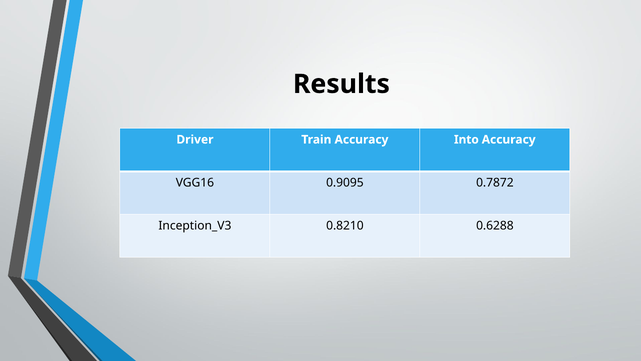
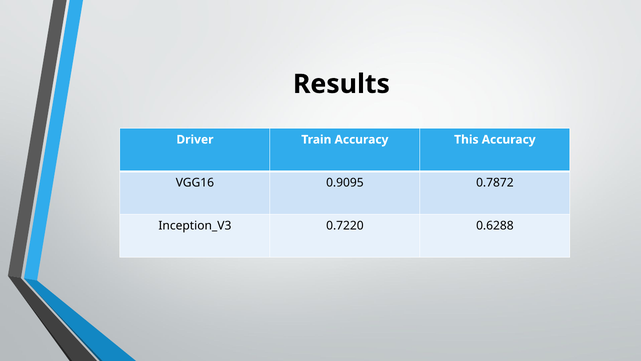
Into: Into -> This (466, 139)
0.8210: 0.8210 -> 0.7220 (345, 225)
